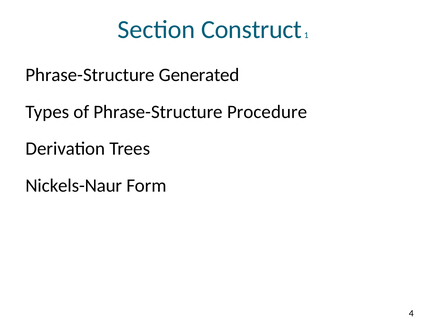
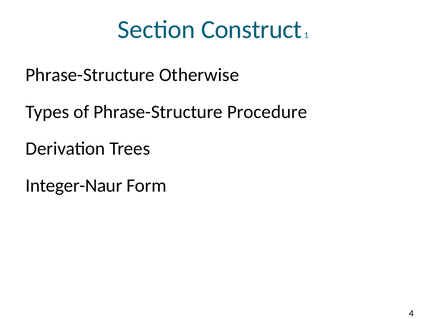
Generated: Generated -> Otherwise (199, 75)
Nickels-Naur: Nickels-Naur -> Integer-Naur (74, 186)
